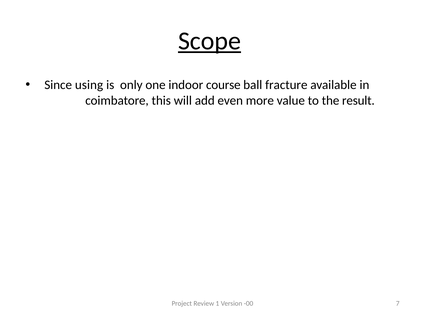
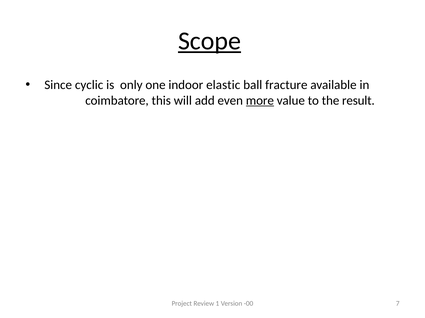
using: using -> cyclic (89, 85)
course: course -> elastic (223, 85)
more underline: none -> present (260, 101)
